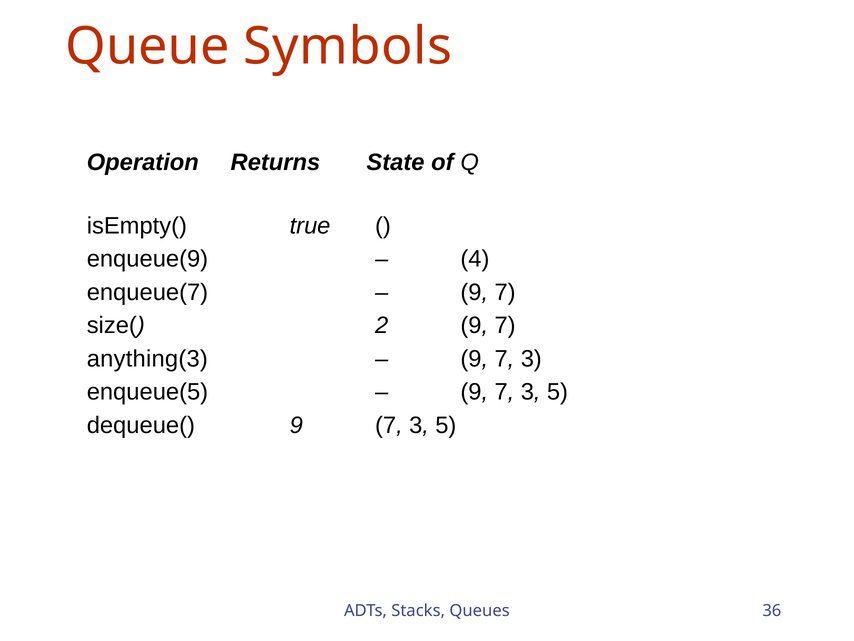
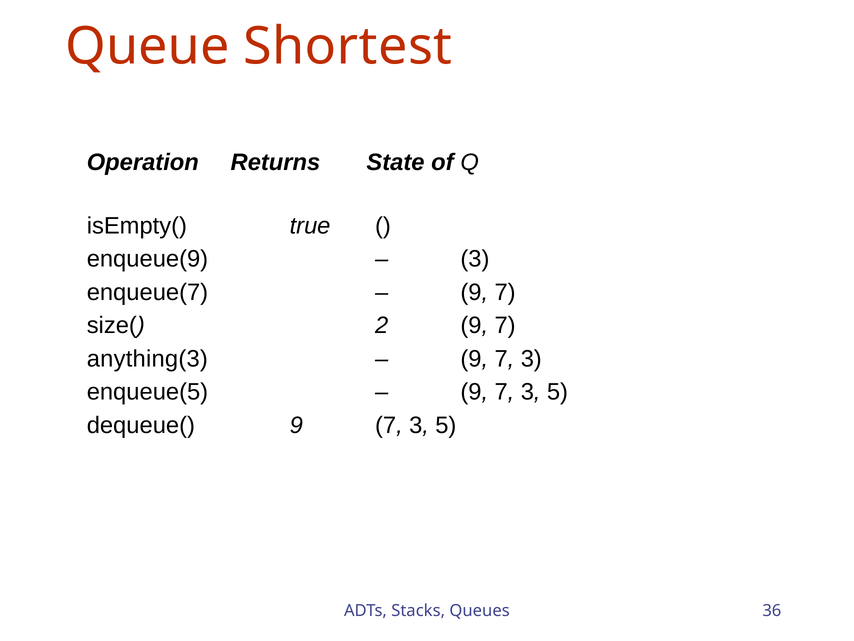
Symbols: Symbols -> Shortest (348, 46)
4: 4 -> 3 (475, 259)
